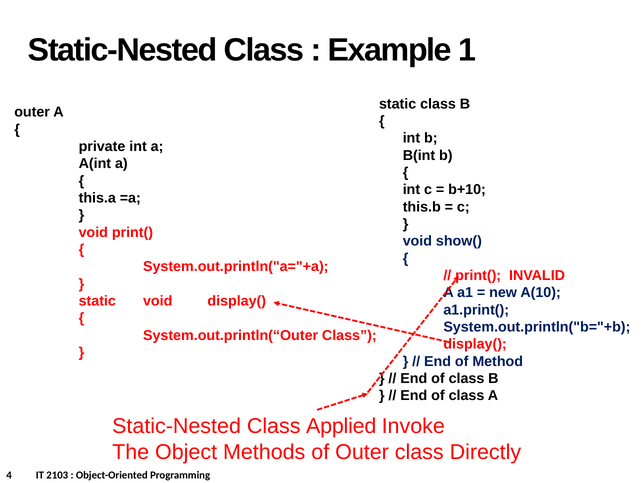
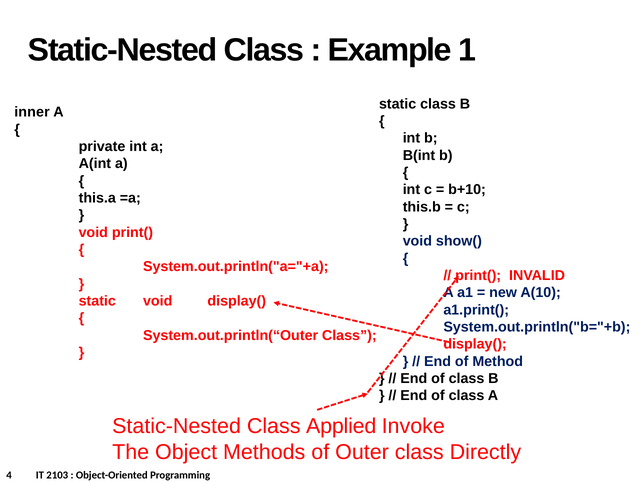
outer: outer -> inner (32, 112)
